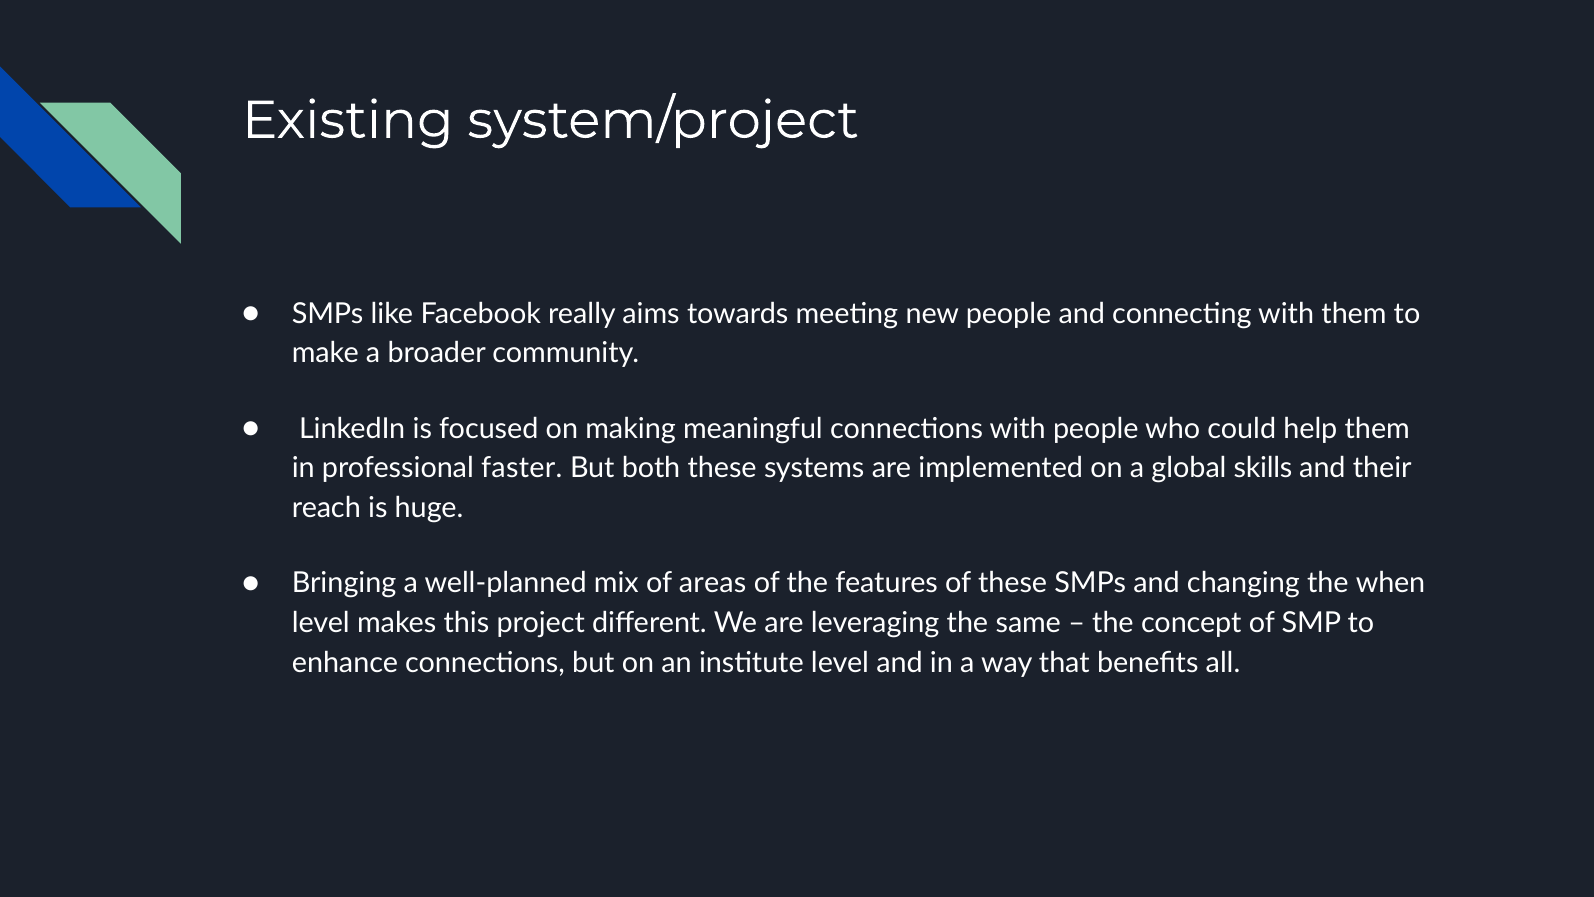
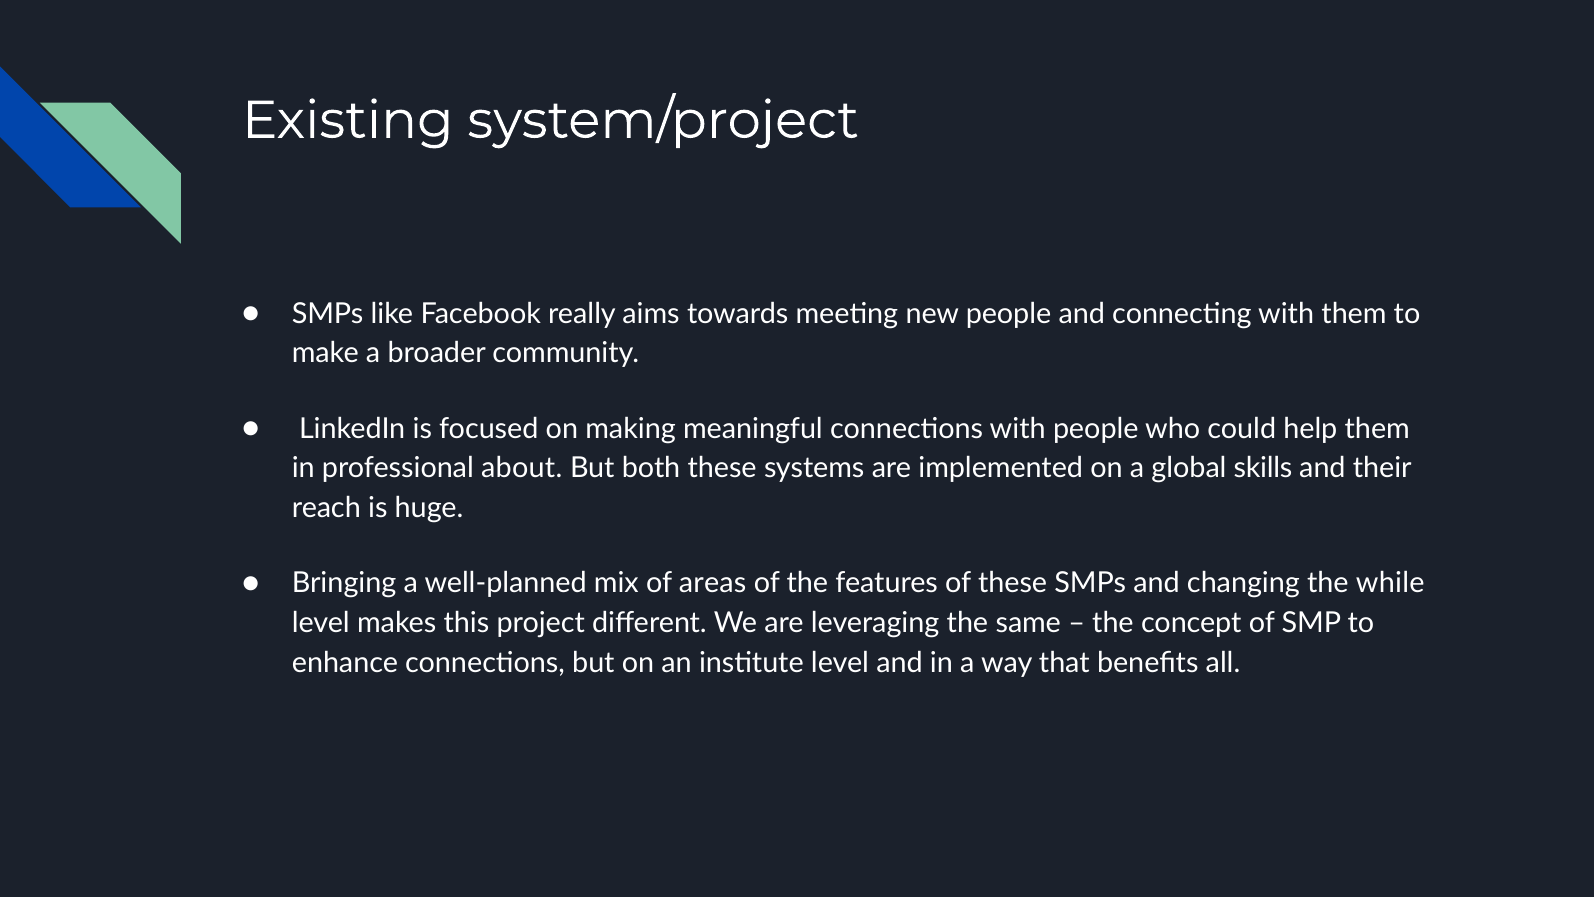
faster: faster -> about (522, 468)
when: when -> while (1390, 583)
